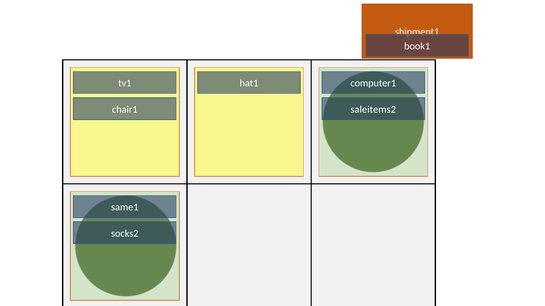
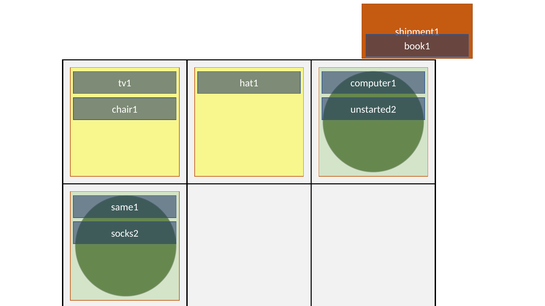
saleitems2: saleitems2 -> unstarted2 (373, 110)
